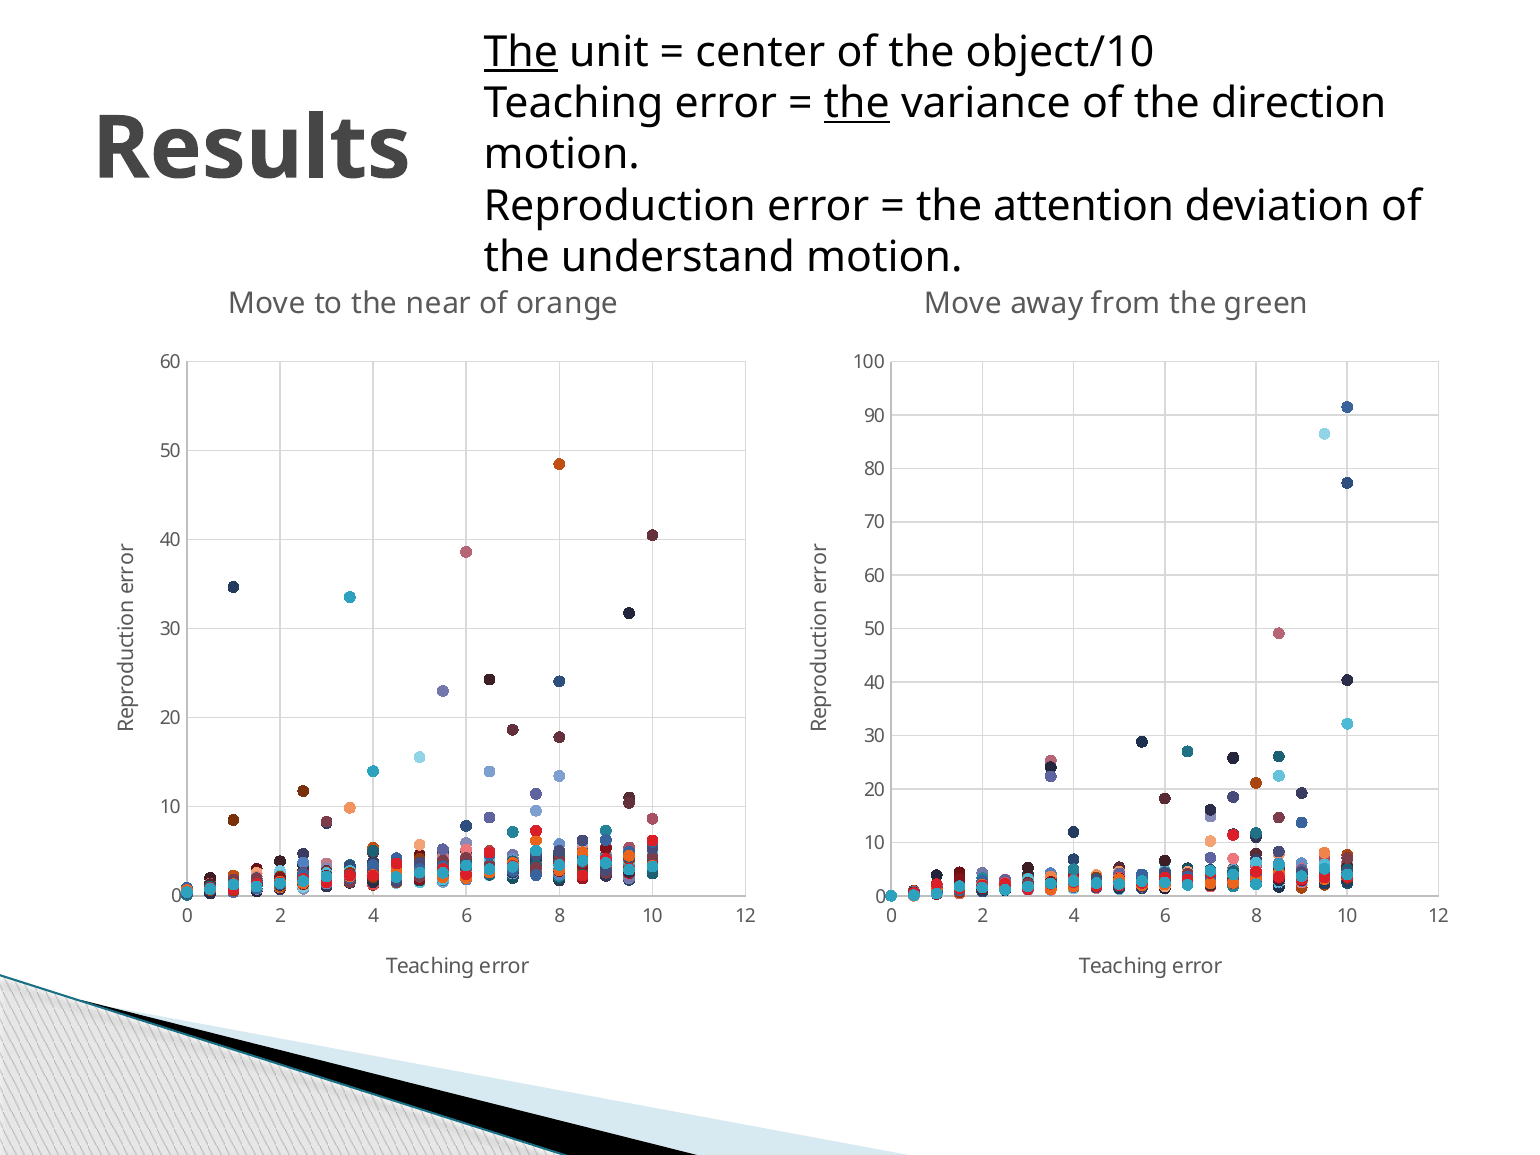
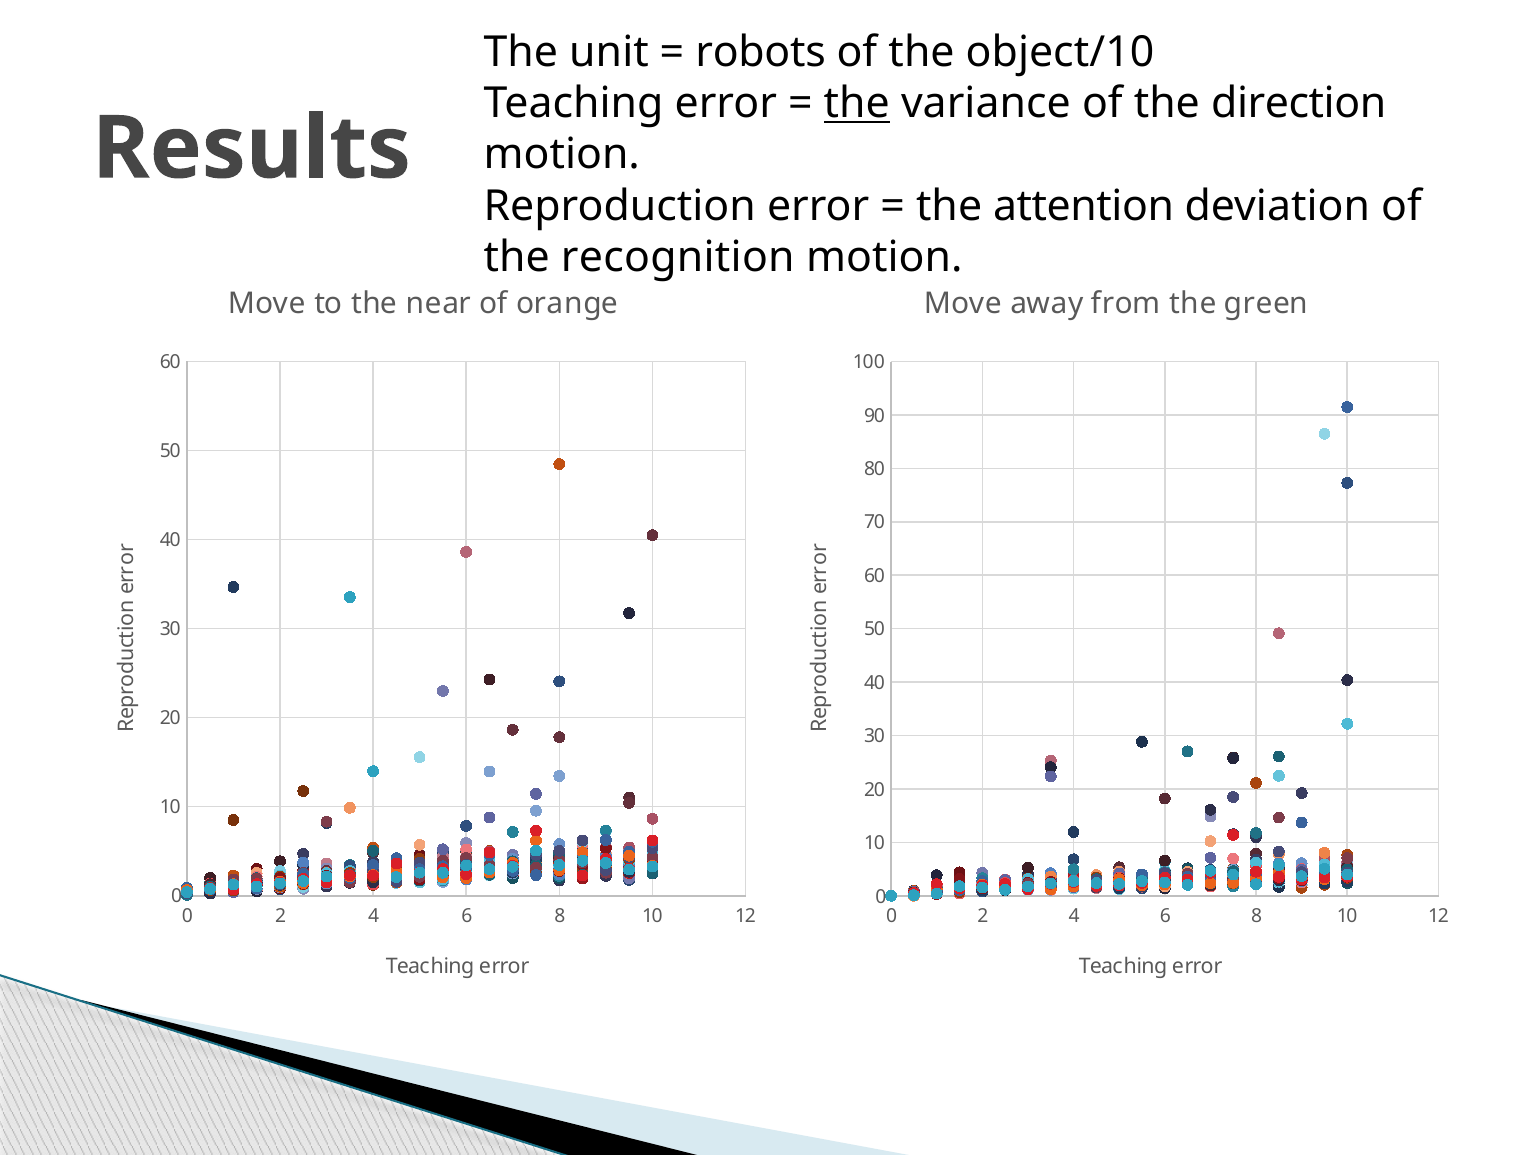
The underline: present -> none (521, 52)
center: center -> robots (761, 52)
understand: understand -> recognition (678, 258)
